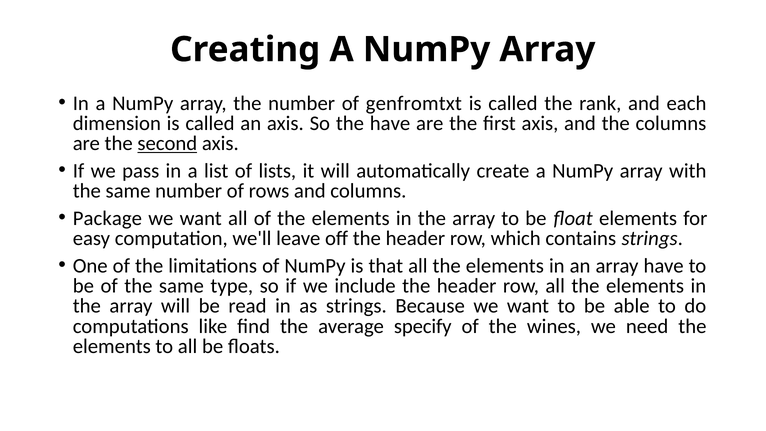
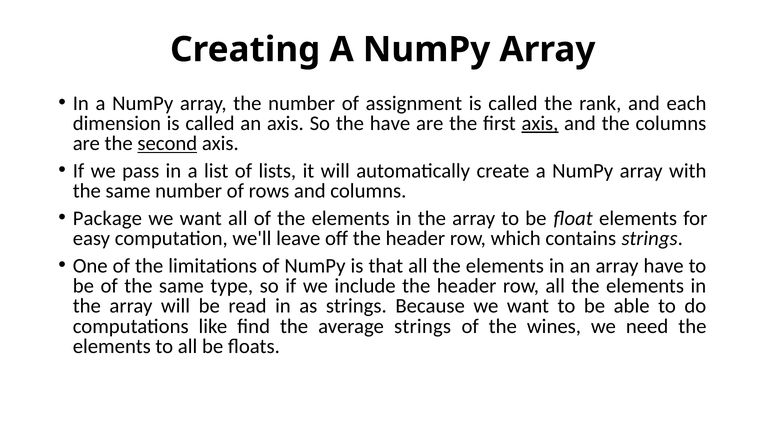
genfromtxt: genfromtxt -> assignment (414, 103)
axis underline: none -> present (540, 123)
average specify: specify -> strings (423, 326)
